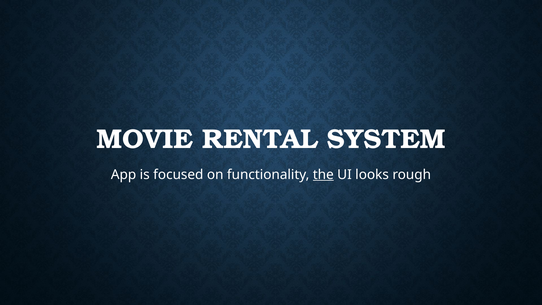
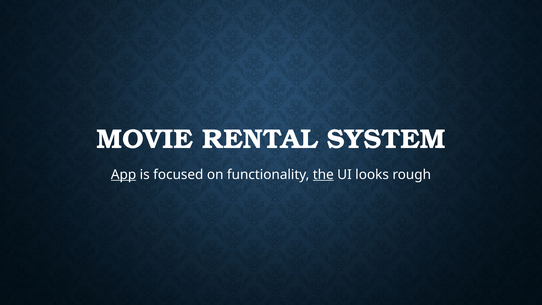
App underline: none -> present (124, 174)
